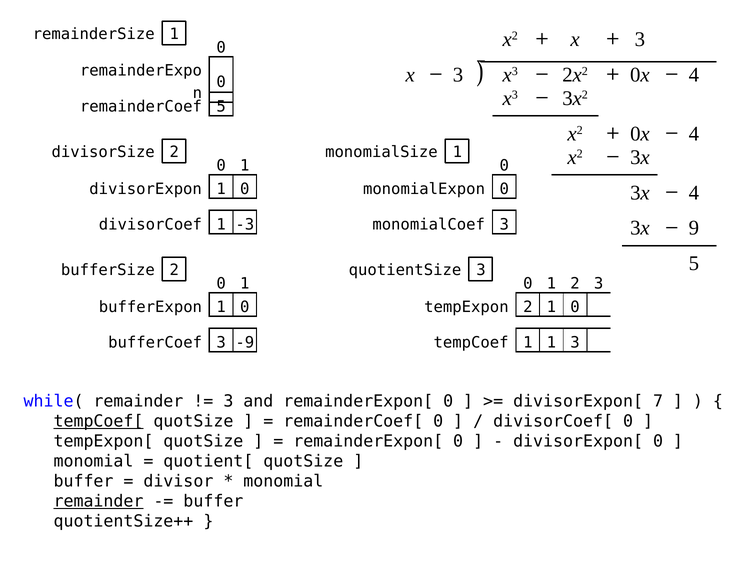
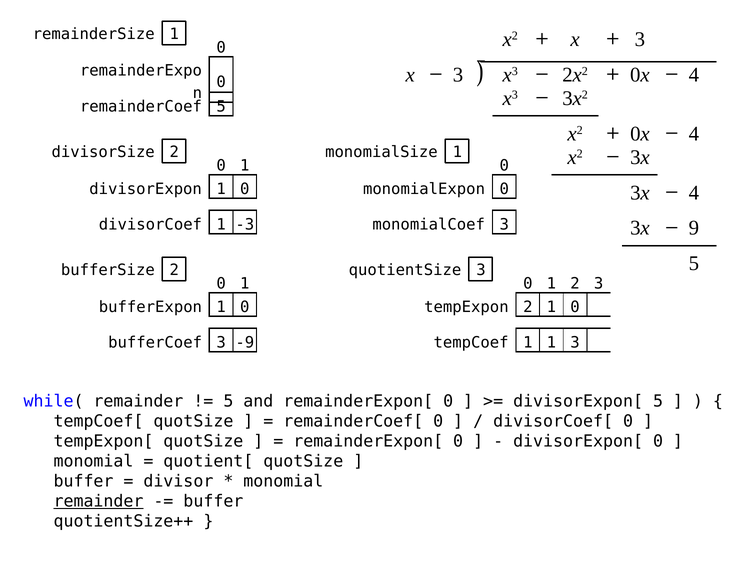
3: 3 -> 5 (228, 401)
divisorExpon[ 7: 7 -> 5 (658, 401)
tempCoef[ underline: present -> none (99, 421)
